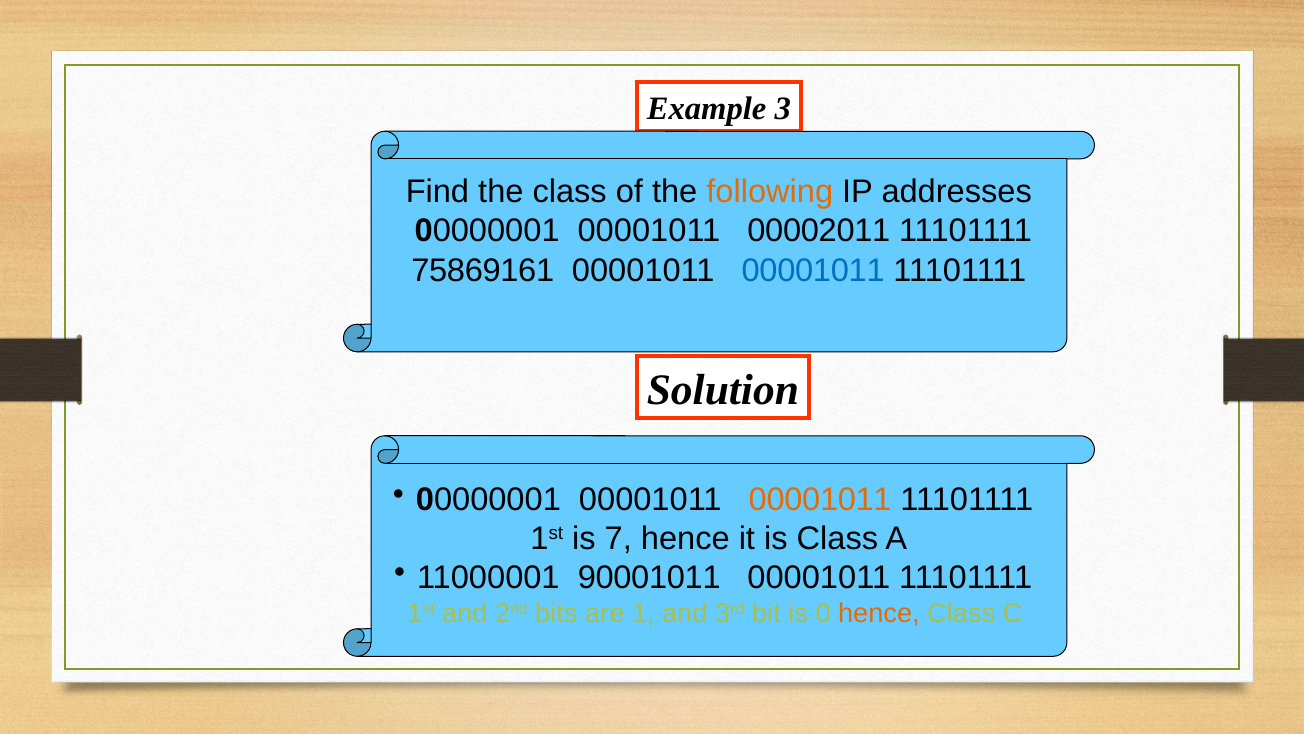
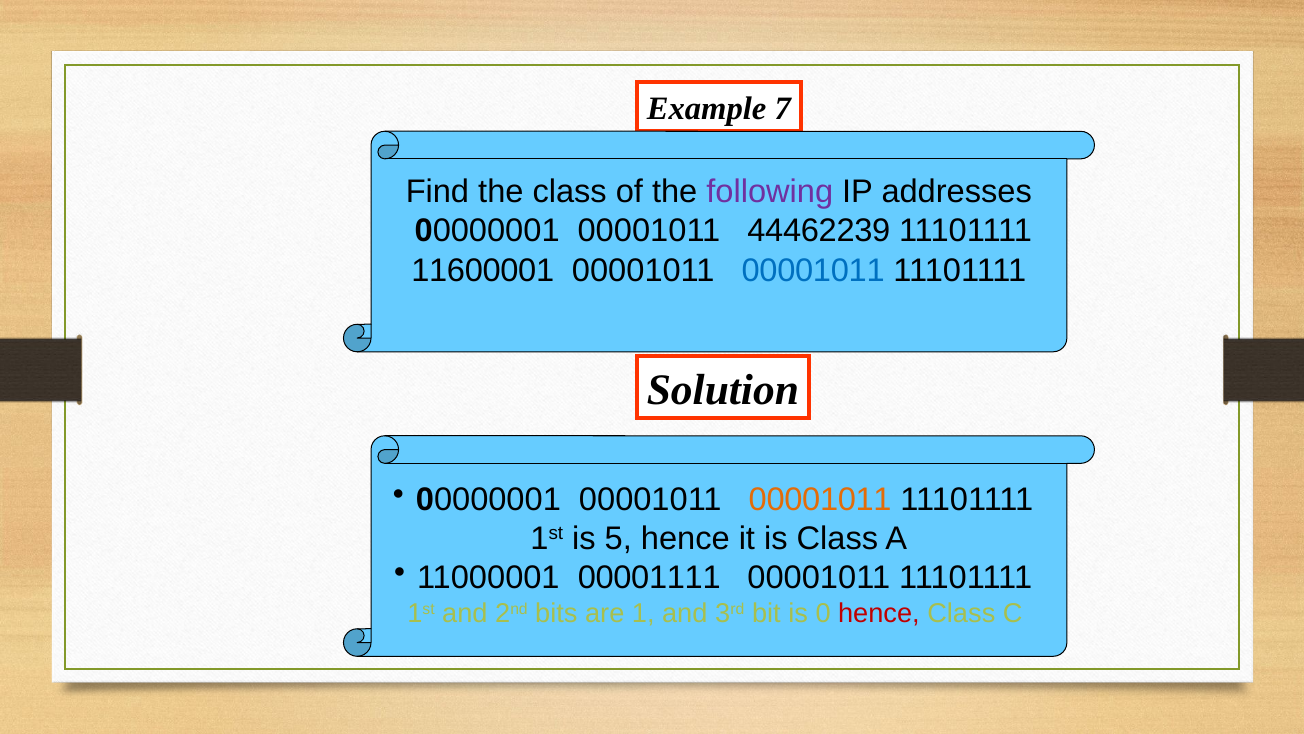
3: 3 -> 7 (783, 108)
following colour: orange -> purple (770, 192)
00002011: 00002011 -> 44462239 (819, 231)
75869161: 75869161 -> 11600001 (483, 270)
7: 7 -> 5 (618, 539)
90001011: 90001011 -> 00001111 (649, 578)
hence colour: orange -> red (879, 613)
